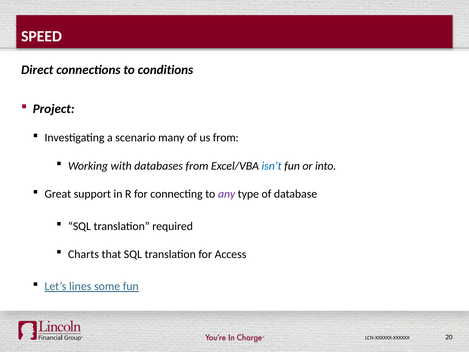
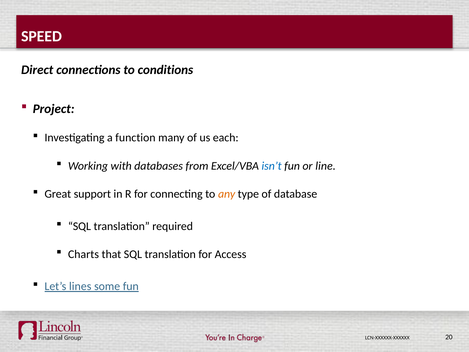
scenario: scenario -> function (135, 138)
us from: from -> each (226, 138)
into: into -> line (326, 166)
any colour: purple -> orange (227, 194)
